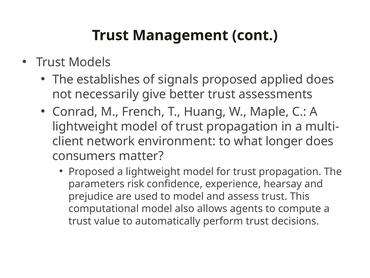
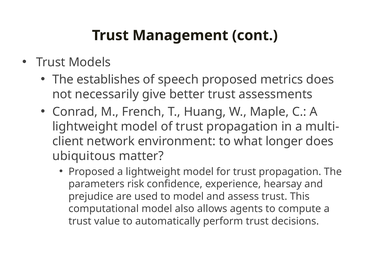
signals: signals -> speech (178, 79)
applied: applied -> metrics (282, 79)
consumers: consumers -> ubiquitous (84, 156)
